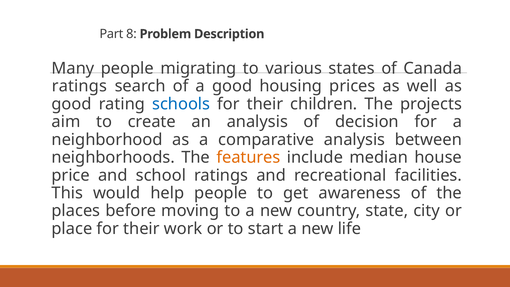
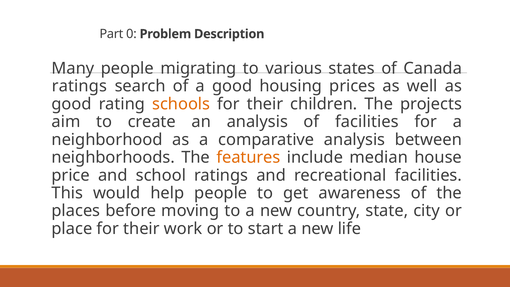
8: 8 -> 0 (131, 34)
schools colour: blue -> orange (181, 104)
of decision: decision -> facilities (367, 122)
